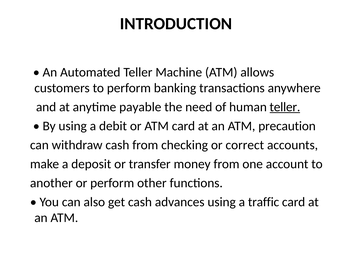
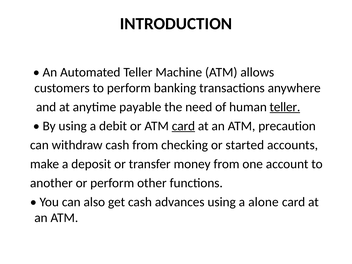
card underline: none -> present (183, 126)
correct: correct -> started (245, 145)
traffic: traffic -> alone (263, 202)
